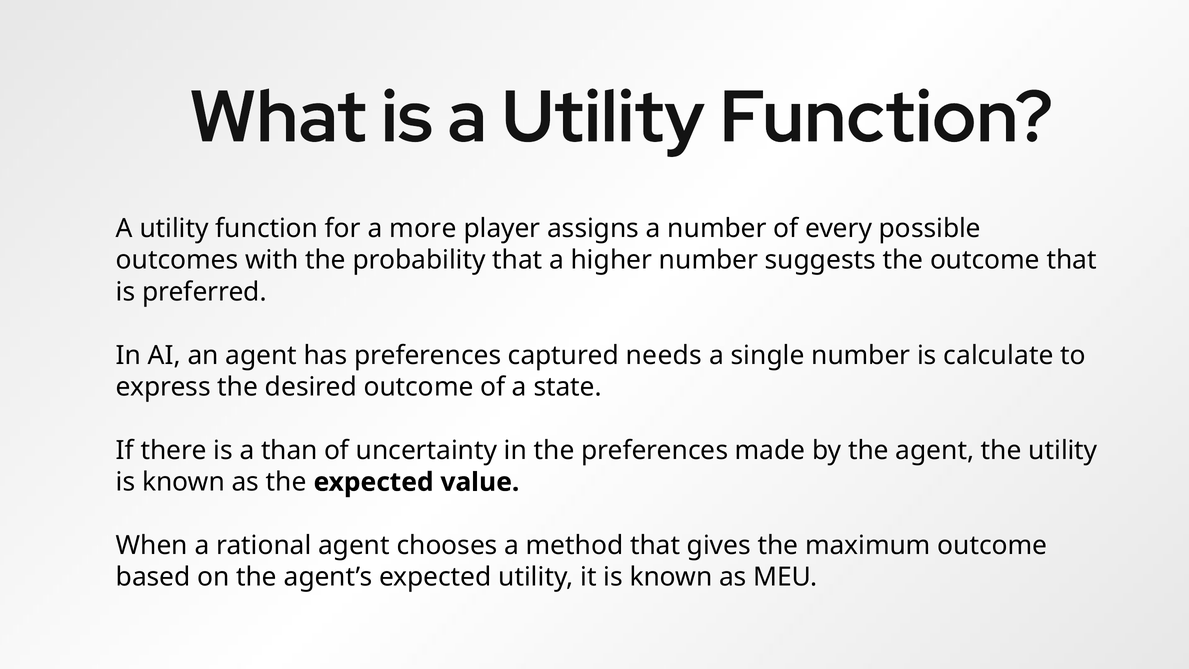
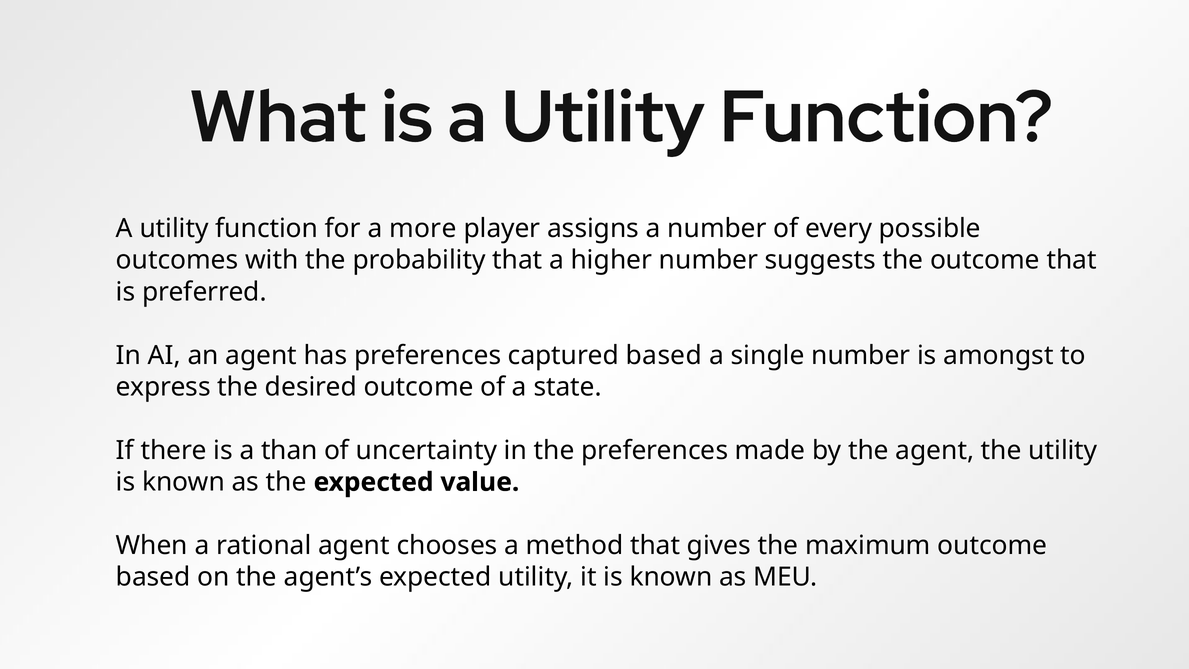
captured needs: needs -> based (664, 355)
calculate: calculate -> amongst (999, 355)
